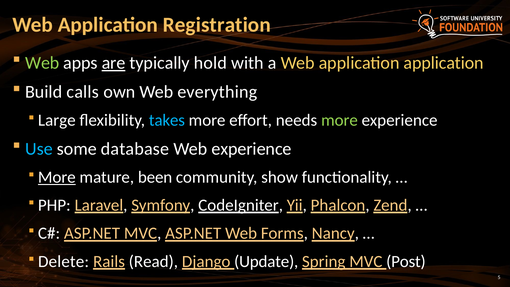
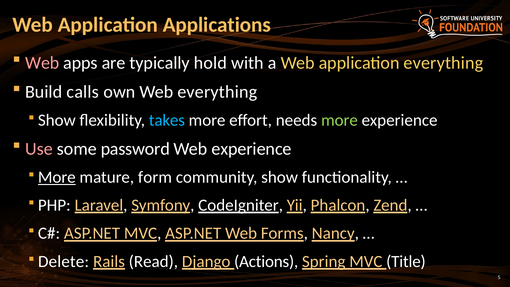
Registration: Registration -> Applications (217, 25)
Web colour: light green -> pink (42, 63)
are underline: present -> none (114, 63)
application application: application -> everything (444, 63)
Large: Large -> Show (57, 120)
Use colour: light blue -> pink (39, 149)
database: database -> password (135, 149)
been: been -> form (155, 177)
Update: Update -> Actions (266, 262)
Post: Post -> Title (406, 262)
